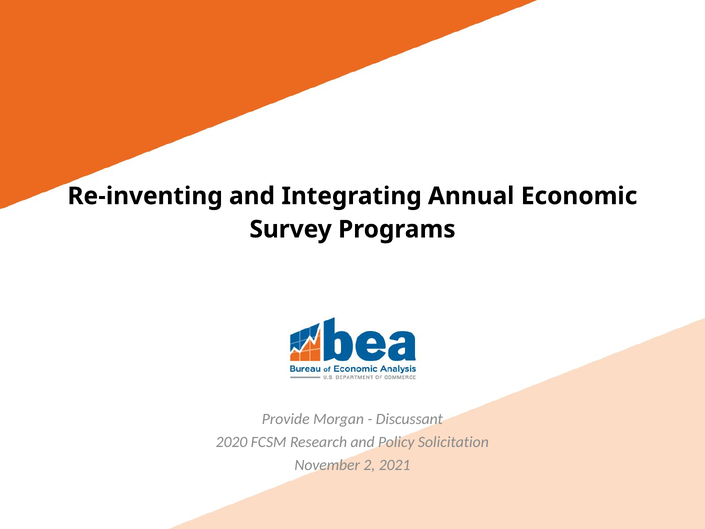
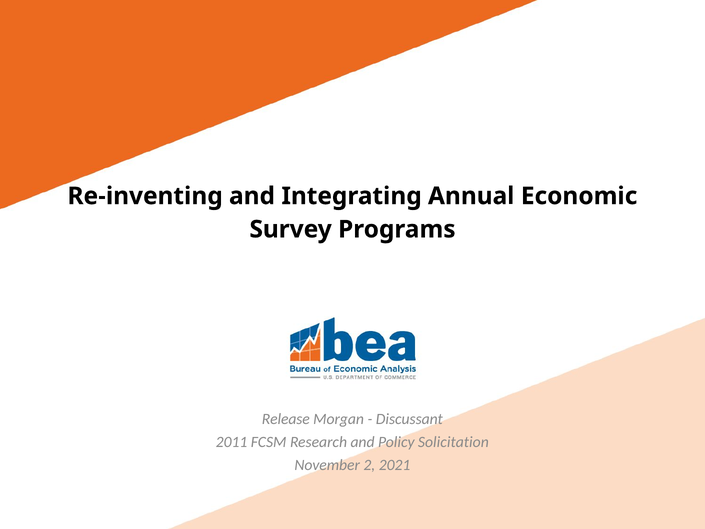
Provide: Provide -> Release (286, 419)
2020: 2020 -> 2011 (232, 442)
